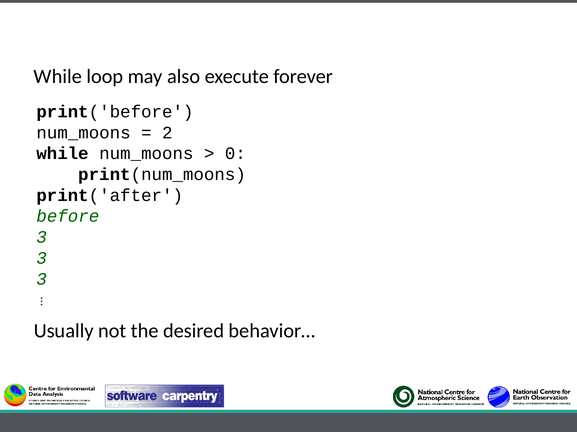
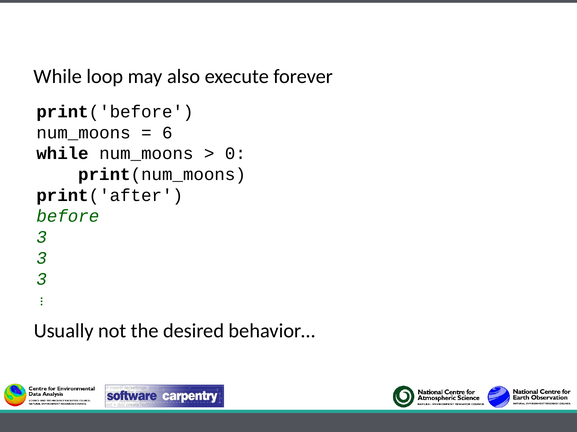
2: 2 -> 6 (167, 133)
